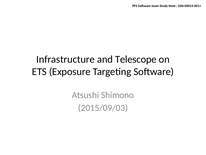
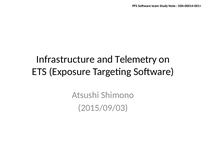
Telescope: Telescope -> Telemetry (136, 59)
